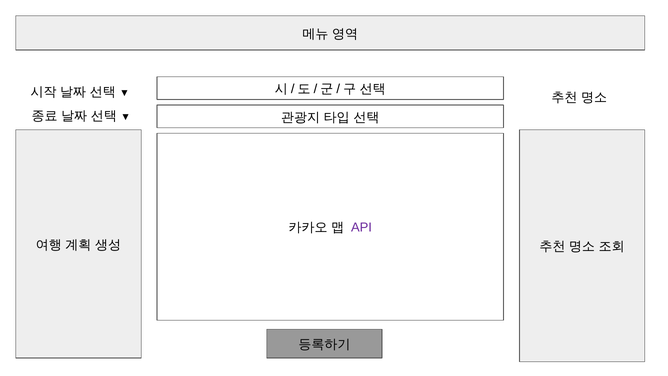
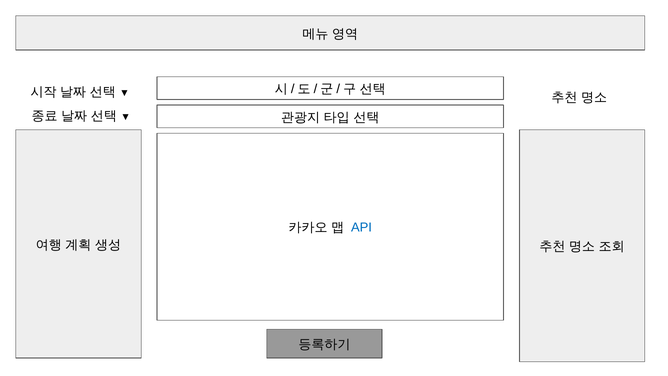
API colour: purple -> blue (361, 227)
